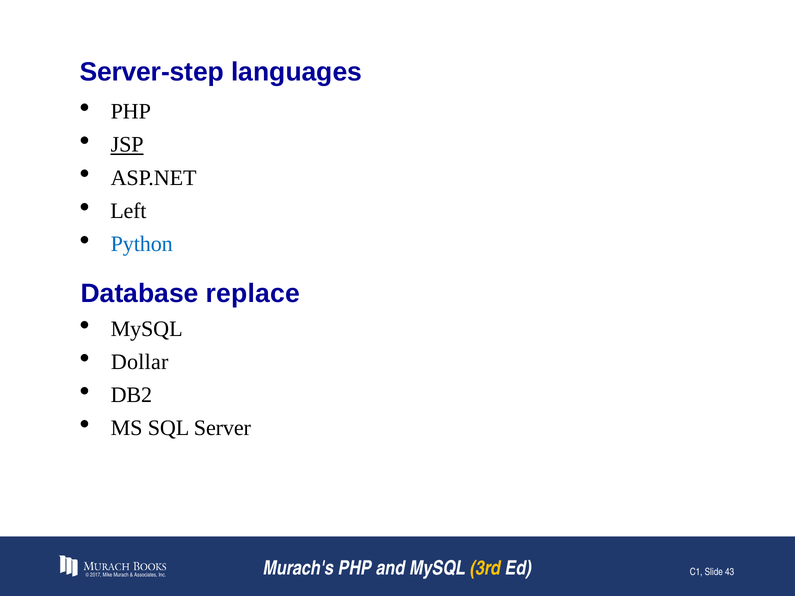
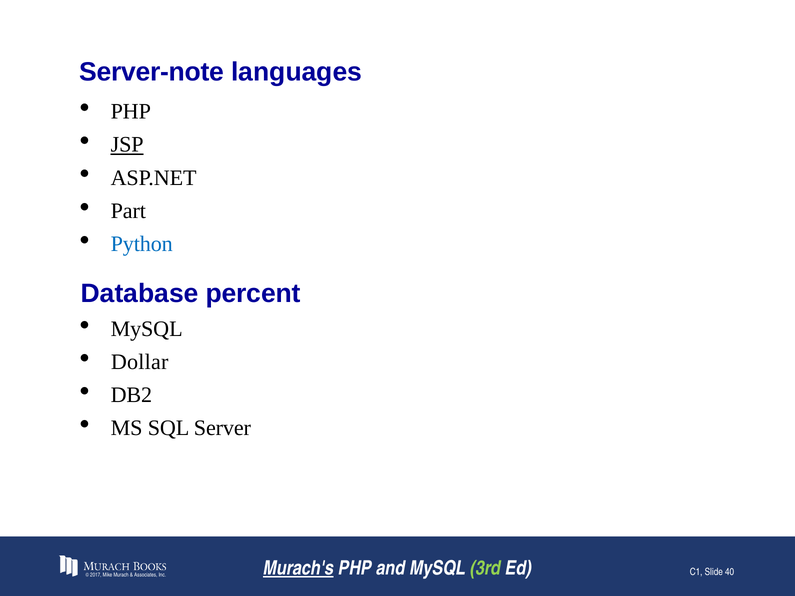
Server-step: Server-step -> Server-note (152, 72)
Left: Left -> Part (128, 211)
replace: replace -> percent (253, 293)
Murach's underline: none -> present (298, 568)
3rd colour: yellow -> light green (486, 568)
43: 43 -> 40 (730, 572)
